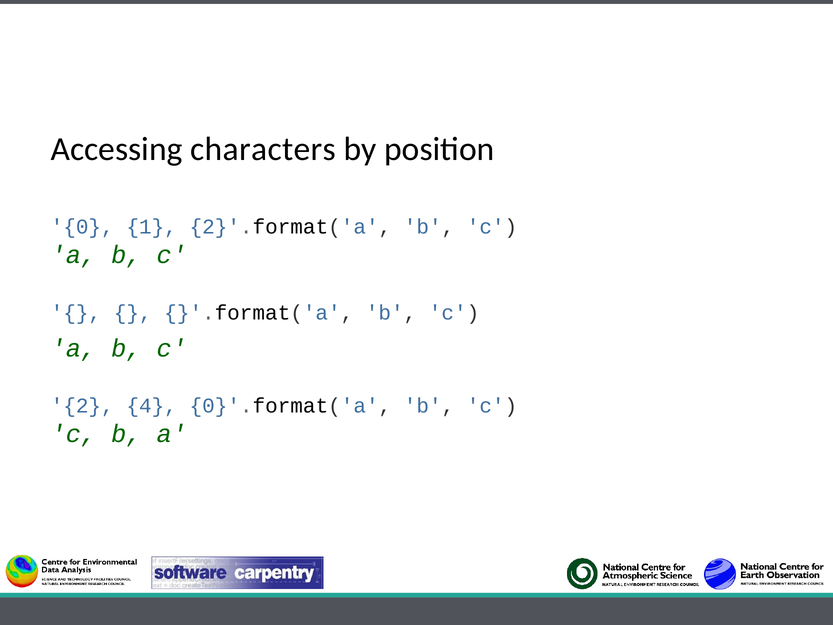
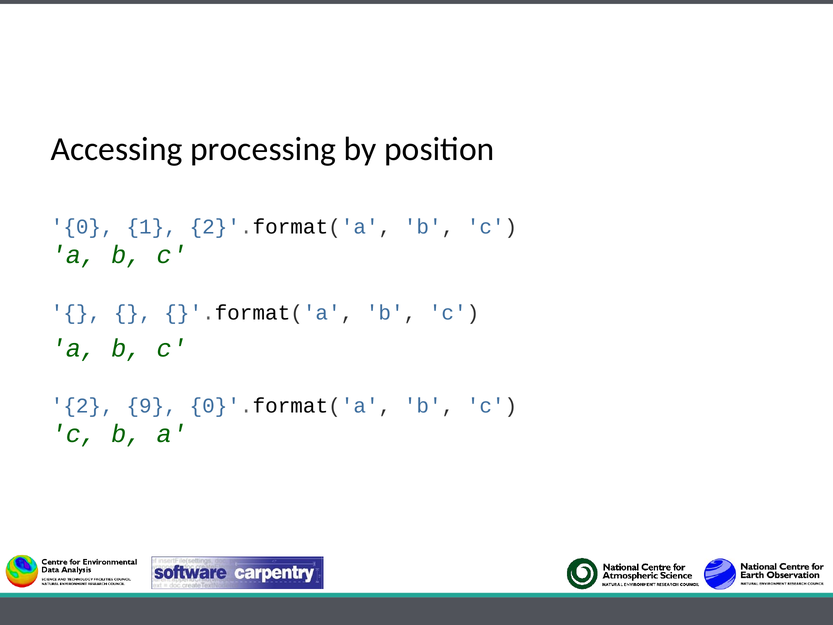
characters: characters -> processing (263, 149)
4: 4 -> 9 (152, 406)
